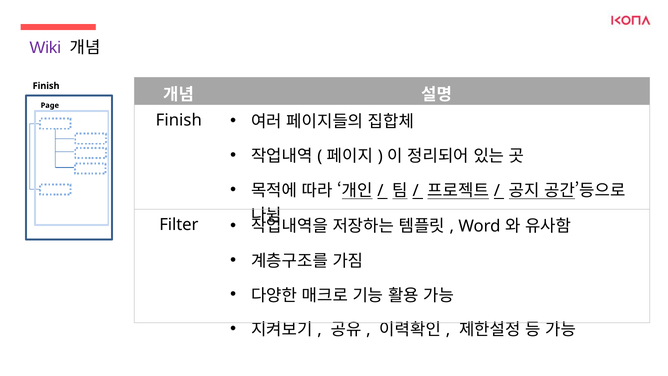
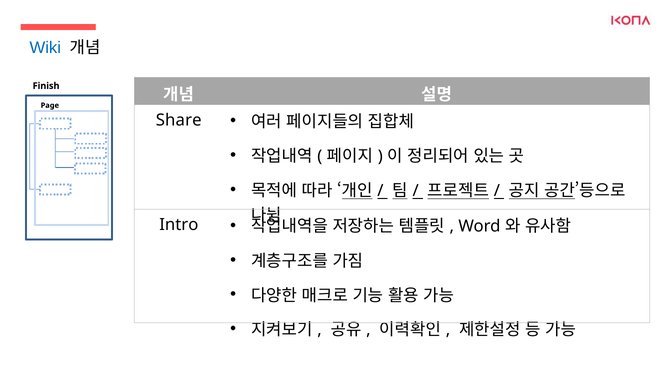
Wiki colour: purple -> blue (45, 48)
Finish: Finish -> Share (179, 120)
Filter: Filter -> Intro (179, 225)
